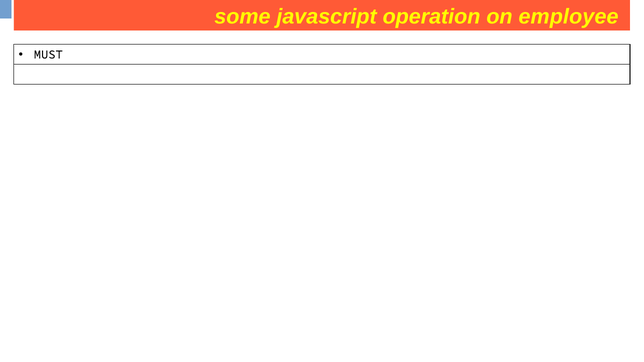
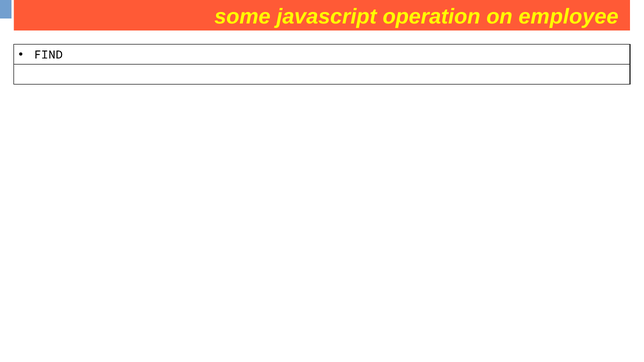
MUST: MUST -> FIND (48, 55)
